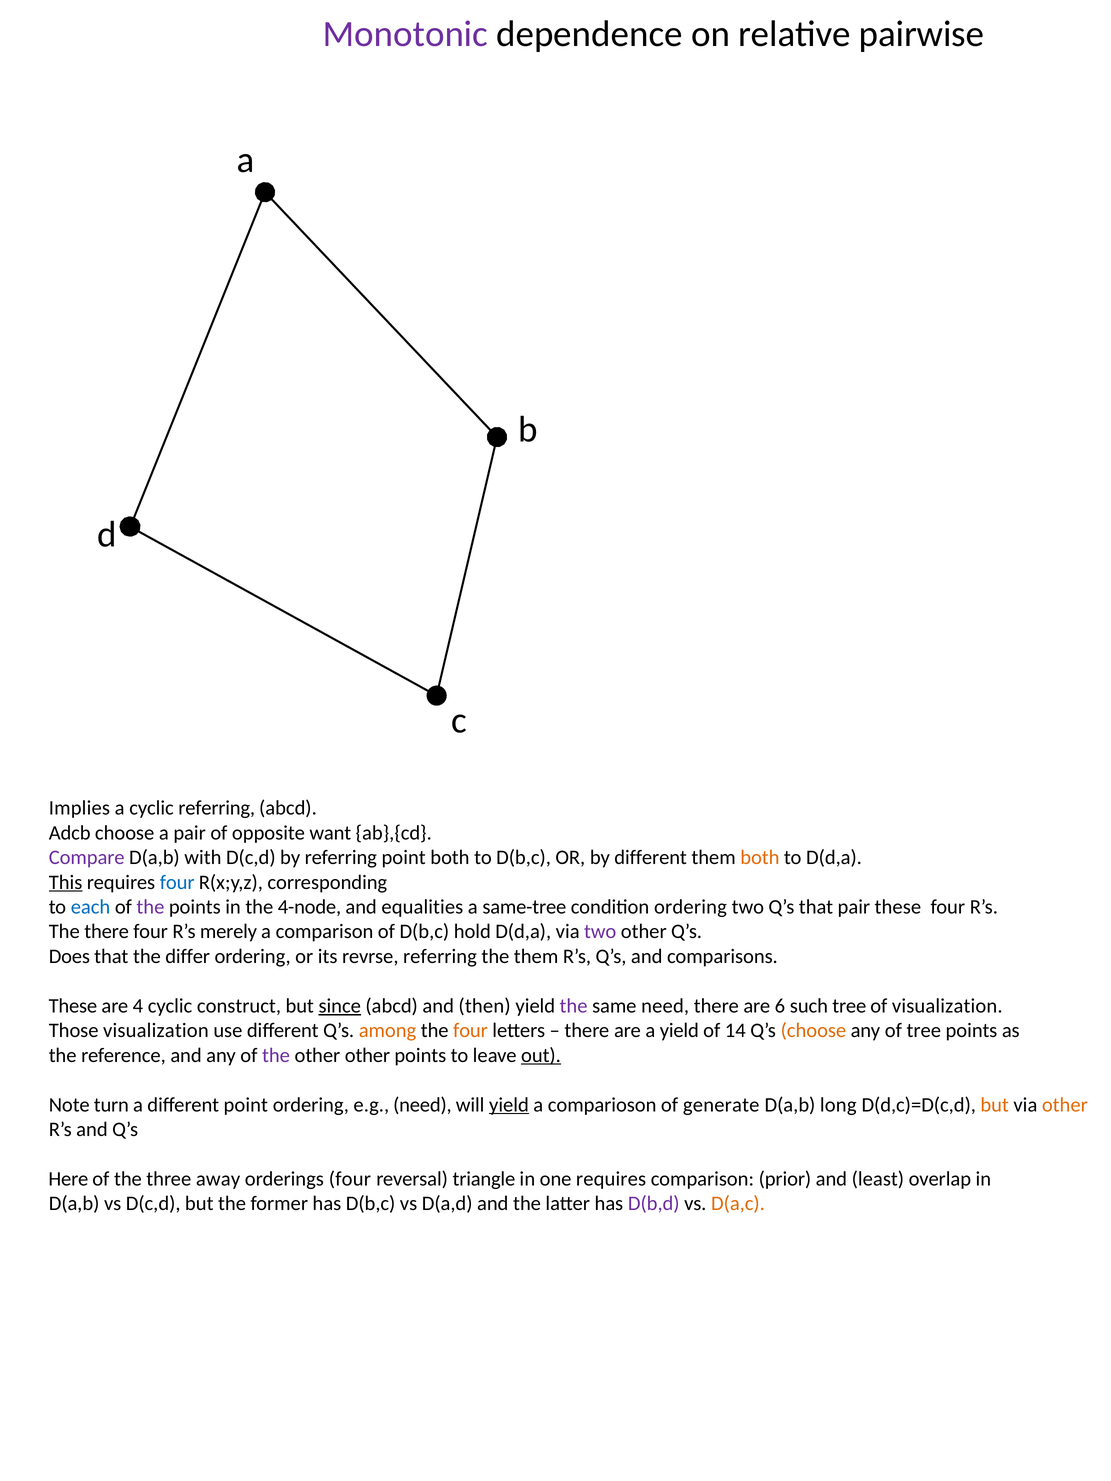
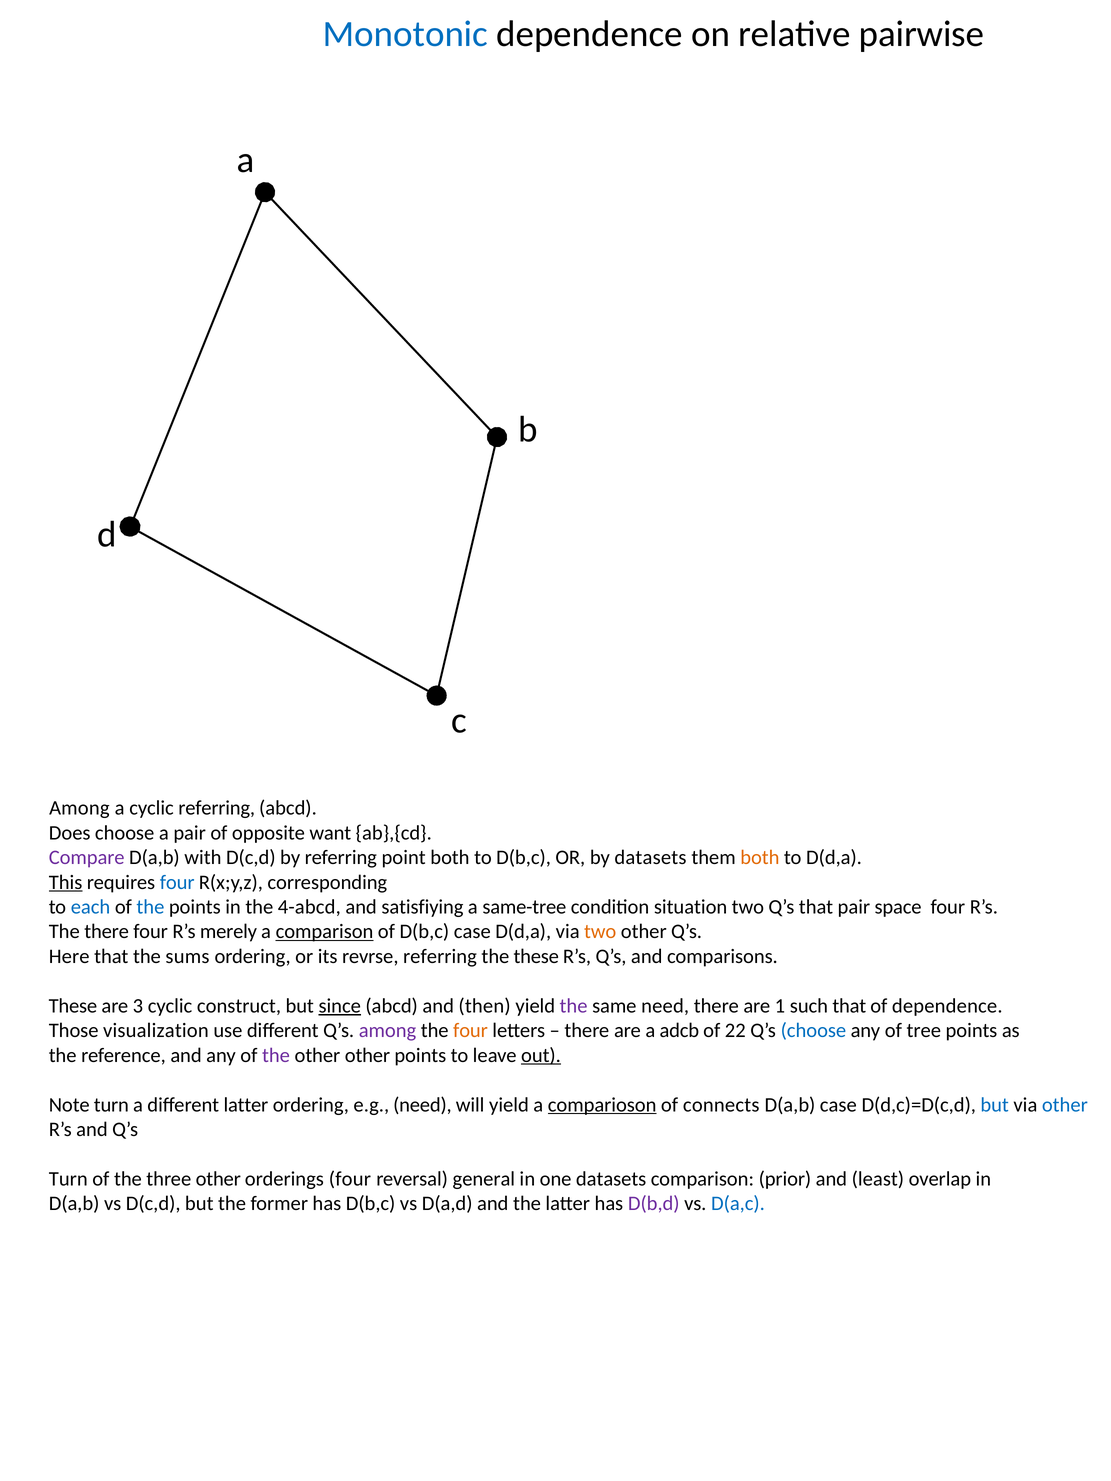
Monotonic colour: purple -> blue (405, 34)
Implies: Implies -> Among (79, 808)
Adcb: Adcb -> Does (70, 833)
by different: different -> datasets (650, 858)
the colour: purple -> blue (150, 907)
4-node: 4-node -> 4-abcd (309, 907)
equalities: equalities -> satisfiying (422, 907)
condition ordering: ordering -> situation (691, 907)
pair these: these -> space (898, 907)
comparison underline: none -> present (325, 932)
D(b,c hold: hold -> case (472, 932)
two colour: purple -> orange (600, 932)
Does: Does -> Here (69, 957)
differ: differ -> sums (187, 957)
the them: them -> these (536, 957)
4: 4 -> 3 (138, 1006)
6: 6 -> 1 (780, 1006)
such tree: tree -> that (849, 1006)
of visualization: visualization -> dependence (947, 1006)
among colour: orange -> purple (387, 1031)
a yield: yield -> adcb (679, 1031)
14: 14 -> 22 (735, 1031)
choose colour: orange -> blue (813, 1031)
different point: point -> latter (246, 1105)
yield underline: present -> none (509, 1105)
comparioson underline: none -> present (602, 1105)
generate: generate -> connects (721, 1105)
D(a,b long: long -> case (838, 1105)
but colour: orange -> blue (995, 1105)
other colour: orange -> blue (1065, 1105)
Here: Here -> Turn (68, 1179)
three away: away -> other (218, 1179)
triangle: triangle -> general (484, 1179)
one requires: requires -> datasets (611, 1179)
D(a,c colour: orange -> blue (738, 1204)
